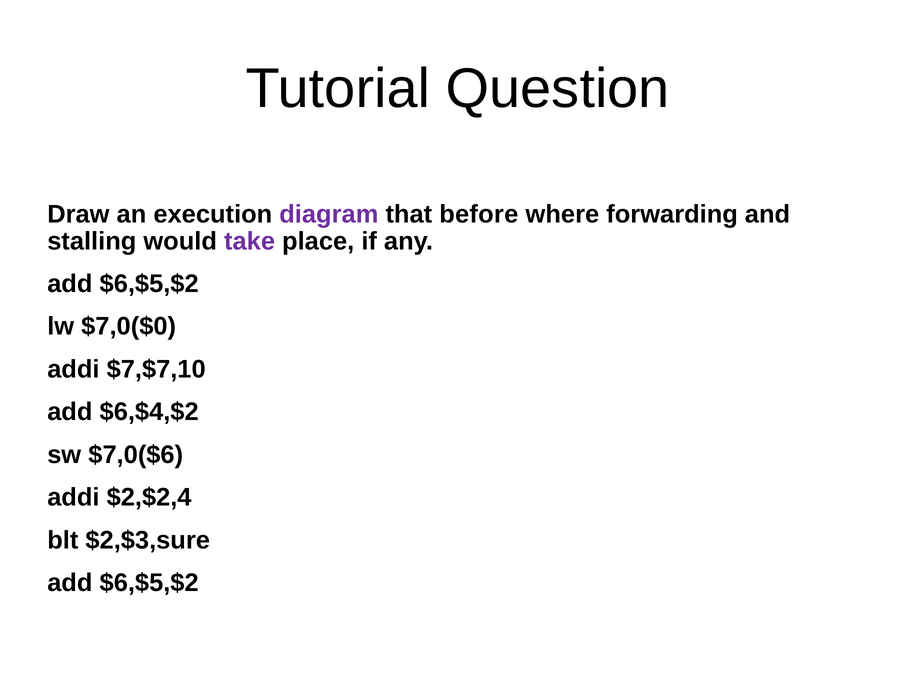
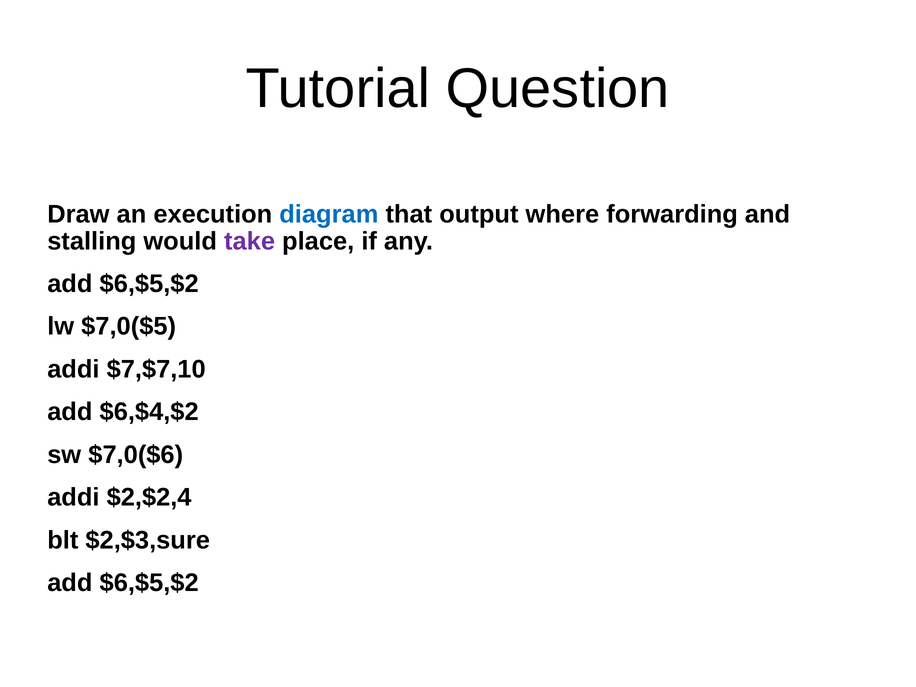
diagram colour: purple -> blue (329, 214)
before: before -> output (479, 214)
$7,0($0: $7,0($0 -> $7,0($5 (129, 326)
